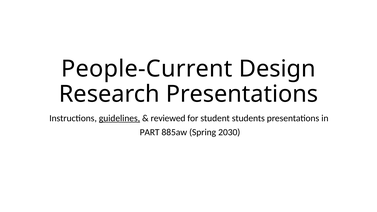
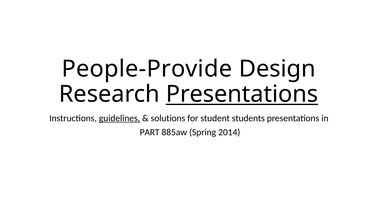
People-Current: People-Current -> People-Provide (147, 69)
Presentations underline: none -> present (242, 94)
reviewed: reviewed -> solutions (168, 118)
2030: 2030 -> 2014 (229, 132)
